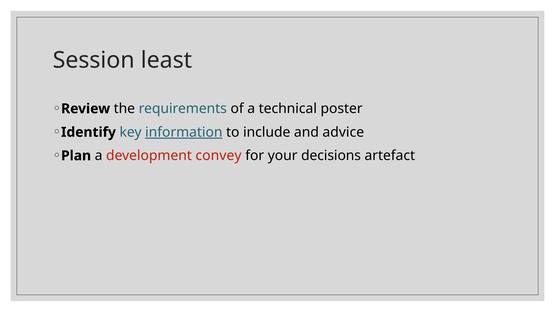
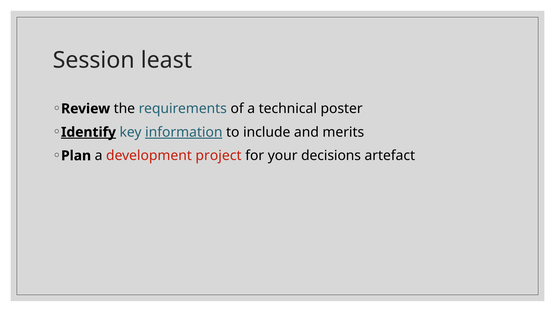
Identify underline: none -> present (88, 132)
advice: advice -> merits (343, 132)
convey: convey -> project (219, 156)
